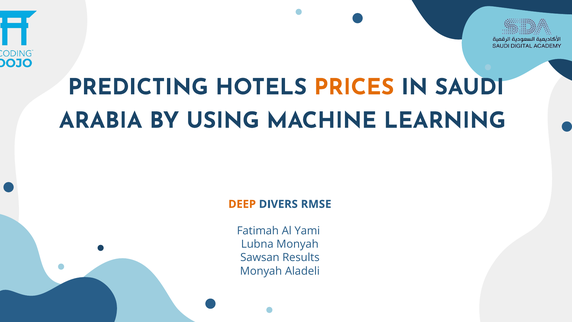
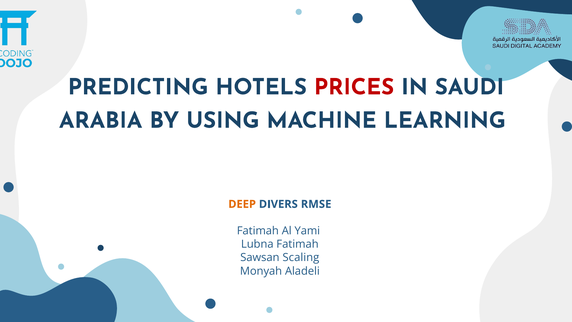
PRICES colour: orange -> red (354, 87)
Lubna Monyah: Monyah -> Fatimah (298, 244)
Results: Results -> Scaling (301, 257)
